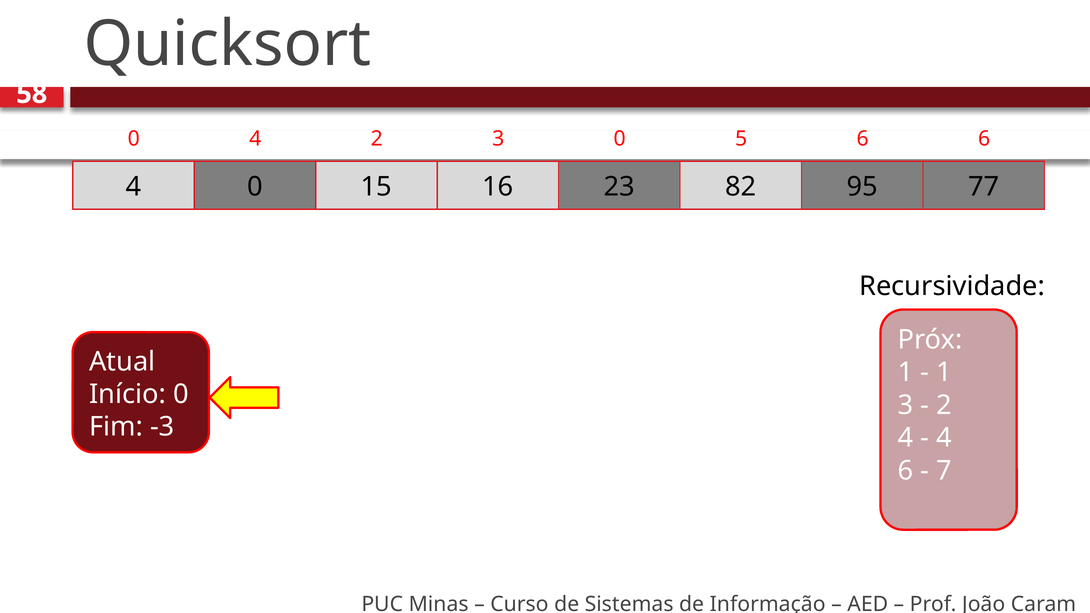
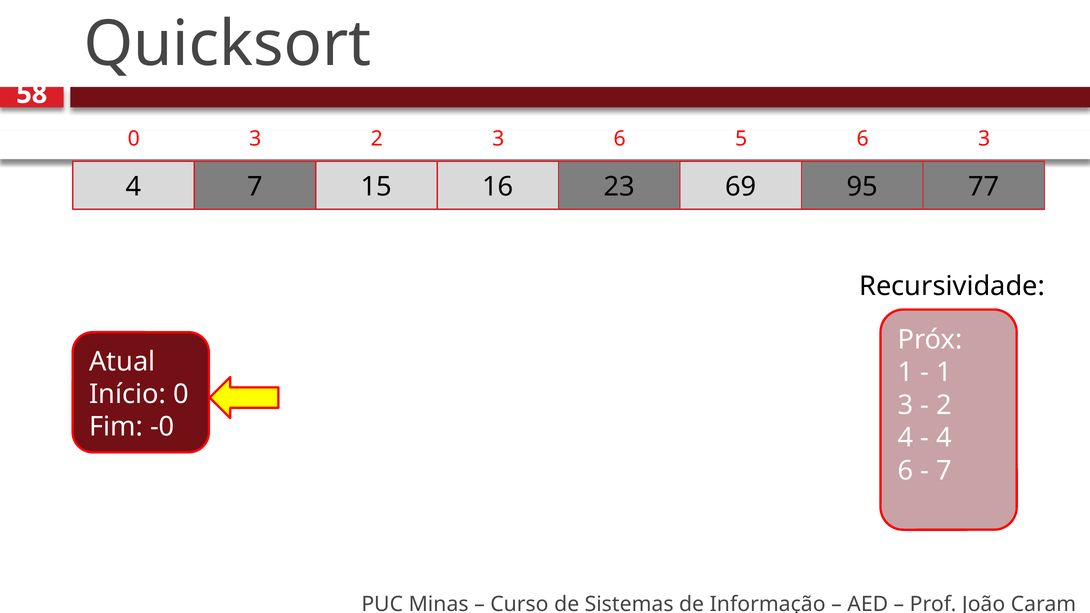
0 4: 4 -> 3 (255, 139)
3 0: 0 -> 6 (620, 139)
6 6: 6 -> 3 (984, 139)
4 0: 0 -> 7 (255, 187)
82: 82 -> 69 (741, 187)
-3: -3 -> -0 (162, 427)
